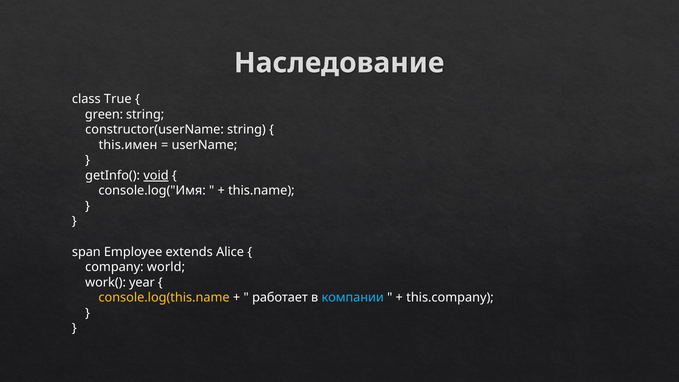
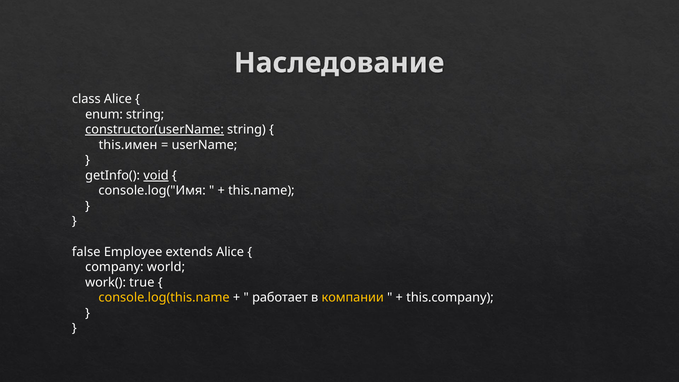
class True: True -> Alice (118, 99)
green: green -> enum (104, 114)
constructor(userName underline: none -> present (155, 130)
span: span -> false (86, 252)
year: year -> true (142, 282)
компании colour: light blue -> yellow (353, 298)
